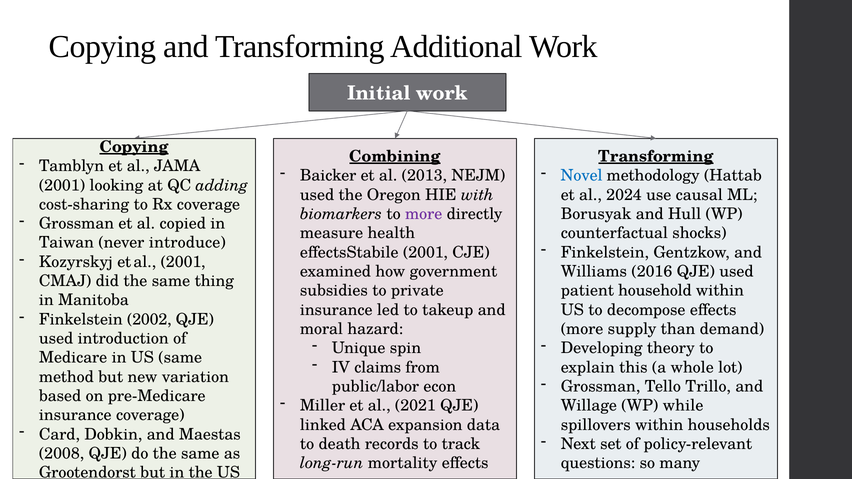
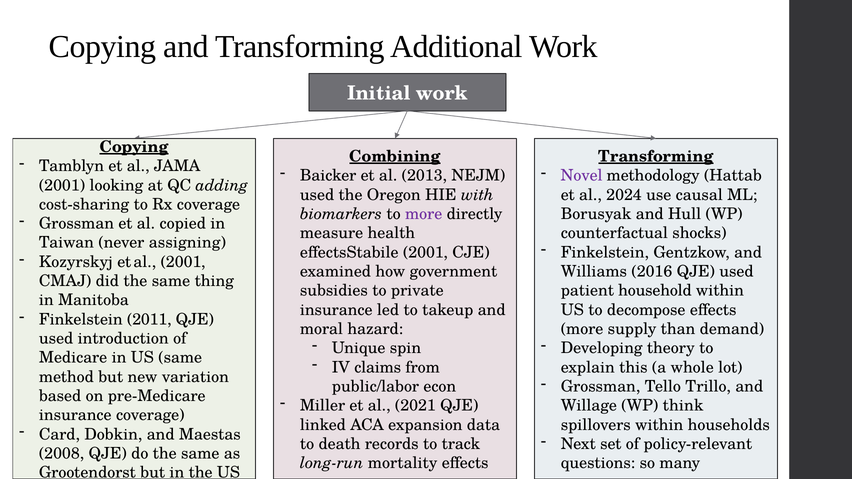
Novel colour: blue -> purple (582, 176)
introduce: introduce -> assigning (187, 243)
2002: 2002 -> 2011 (149, 320)
while: while -> think (683, 406)
